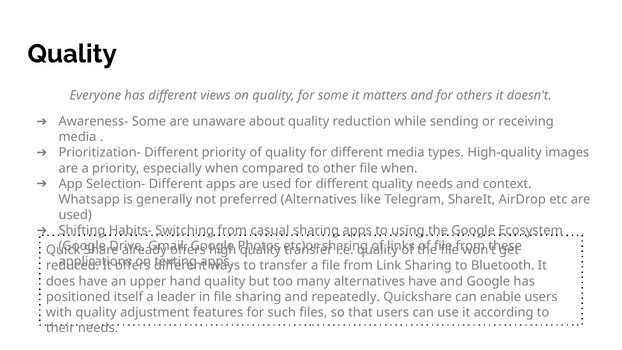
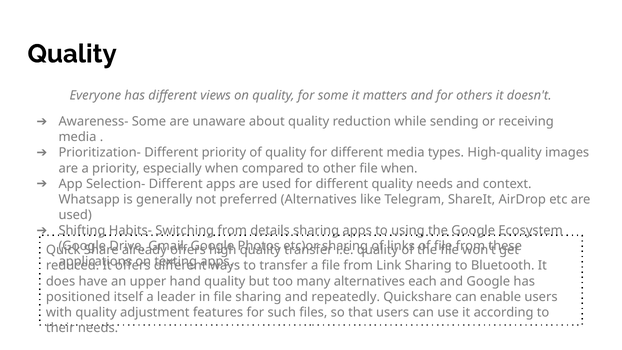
casual: casual -> details (270, 230)
alternatives have: have -> each (423, 281)
